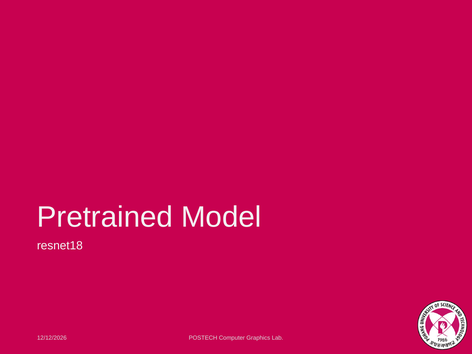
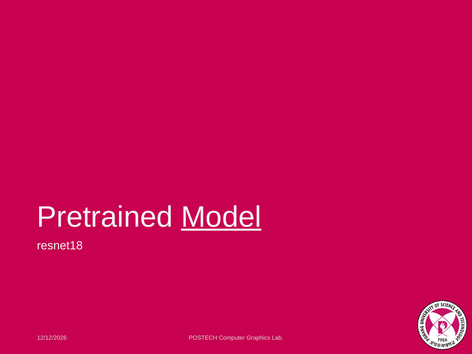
Model underline: none -> present (221, 217)
